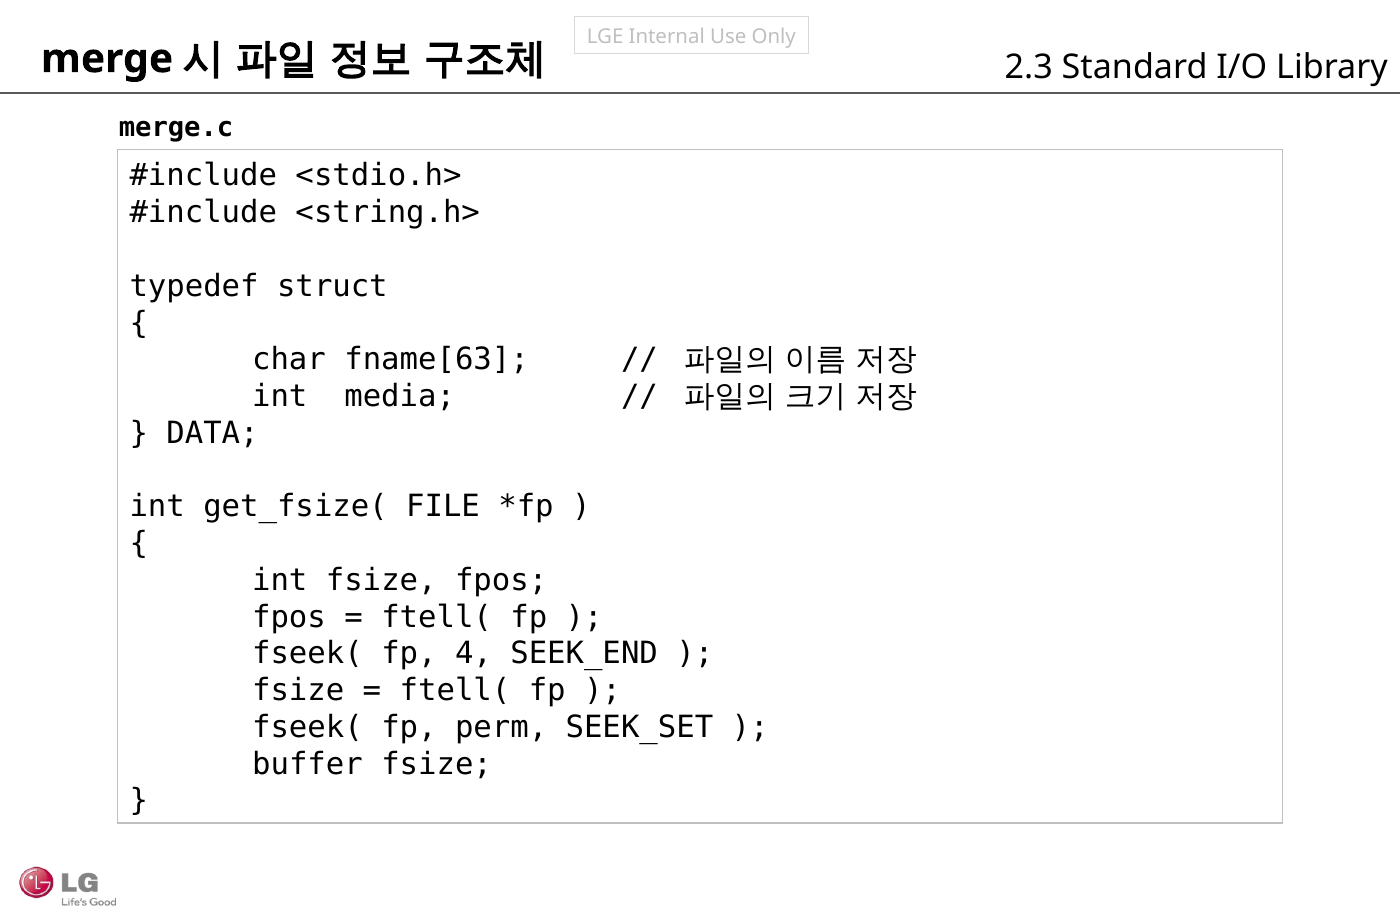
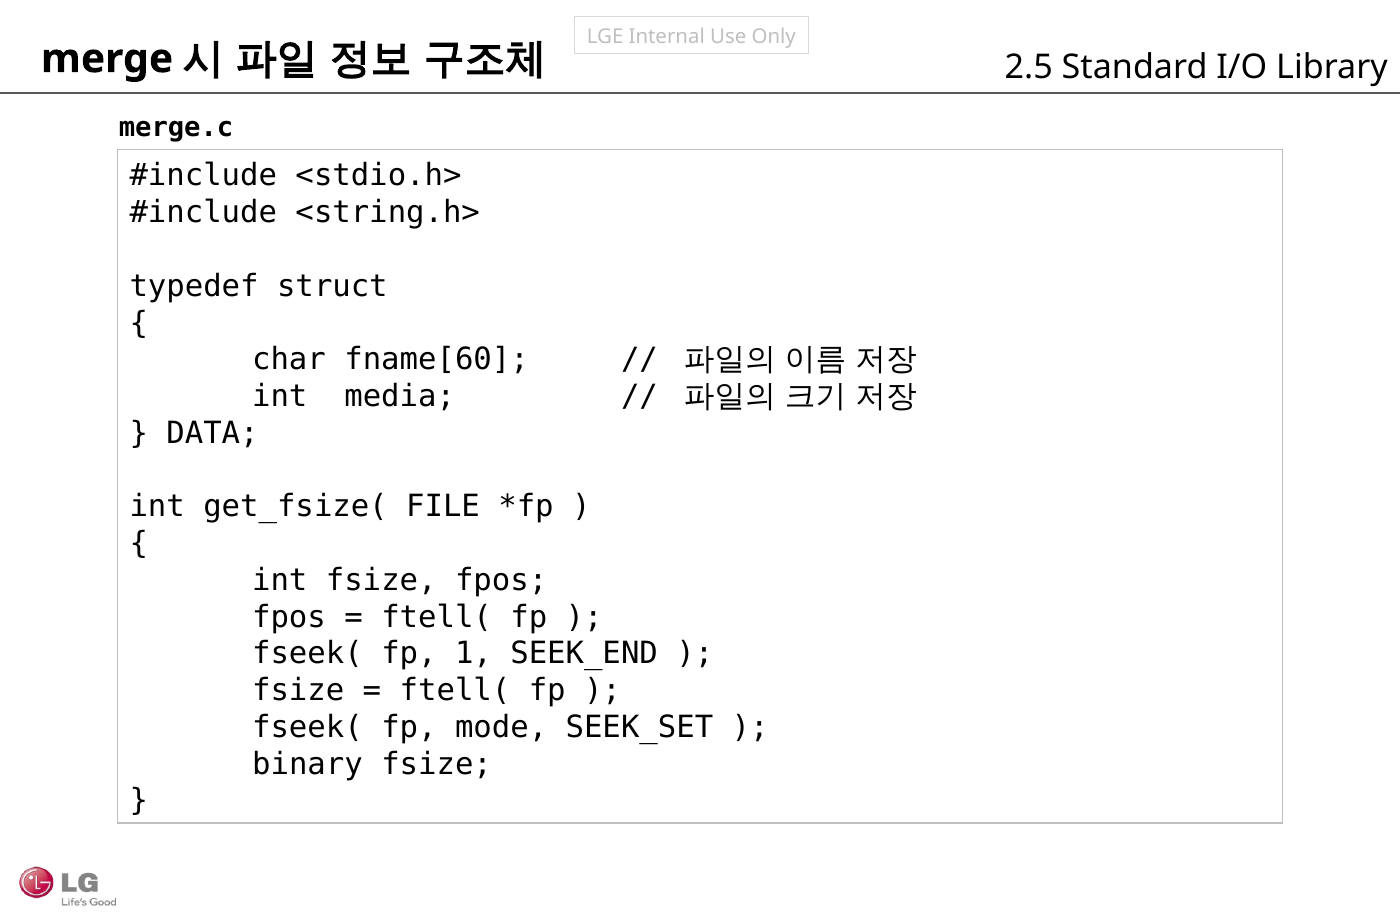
2.3: 2.3 -> 2.5 (1029, 68)
fname[63: fname[63 -> fname[60 (437, 360)
4: 4 -> 1 (473, 654)
perm: perm -> mode (501, 728)
buffer: buffer -> binary (308, 764)
